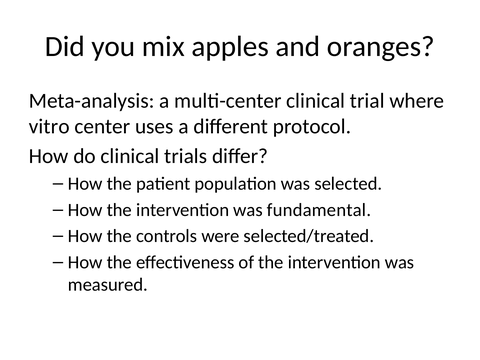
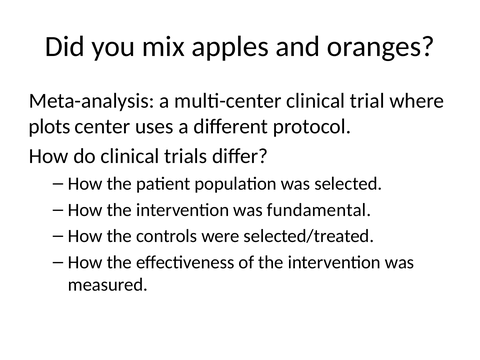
vitro: vitro -> plots (49, 126)
